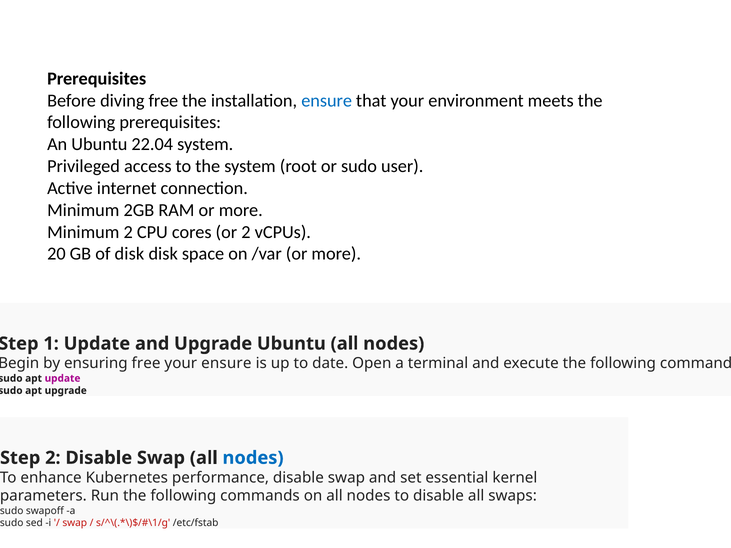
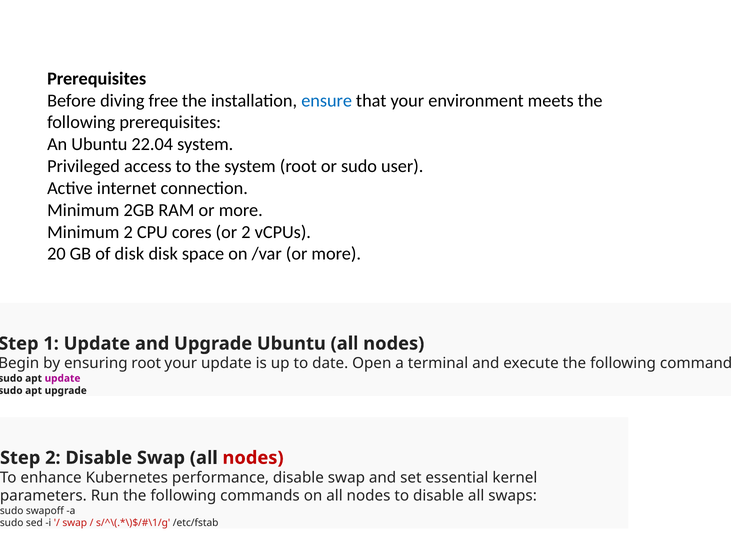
ensuring free: free -> root (146, 364)
your ensure: ensure -> update (226, 364)
nodes colour: blue -> red (253, 458)
